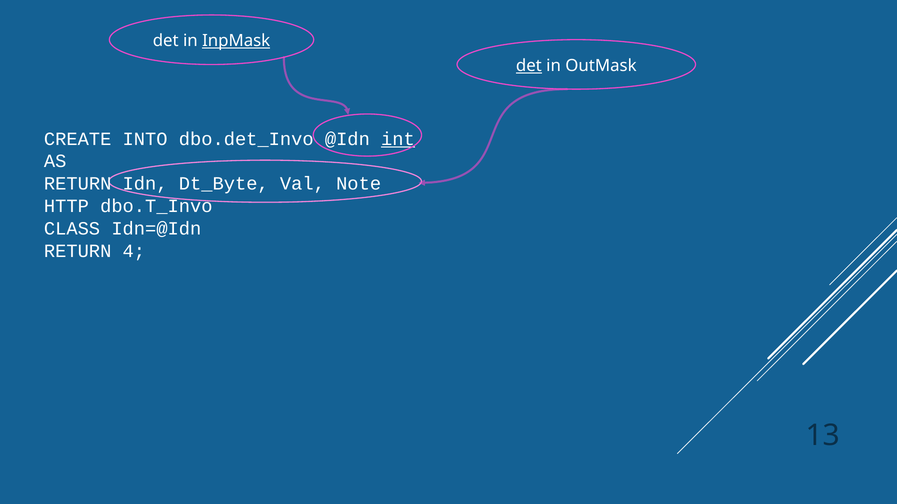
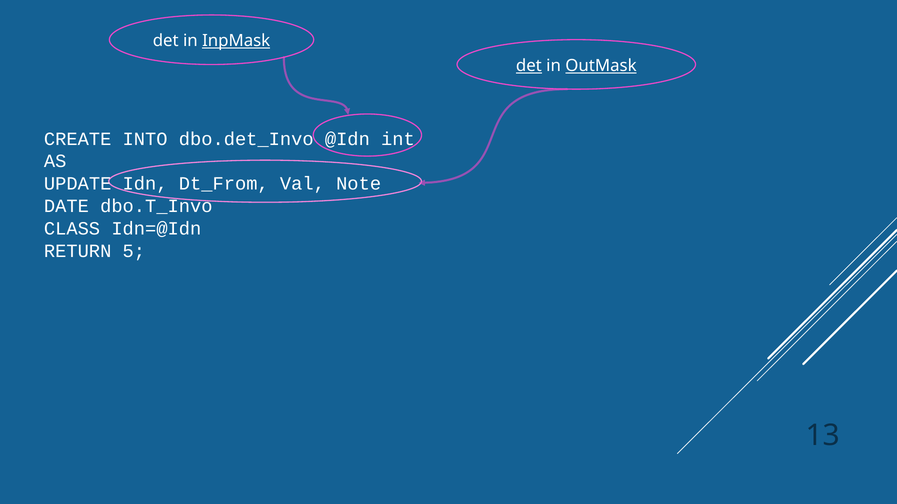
OutMask underline: none -> present (601, 66)
int underline: present -> none (398, 139)
RETURN: RETURN -> UPDATE (78, 184)
Dt_Byte: Dt_Byte -> Dt_From (224, 184)
HTTP: HTTP -> DATE (66, 206)
4: 4 -> 5 (134, 251)
